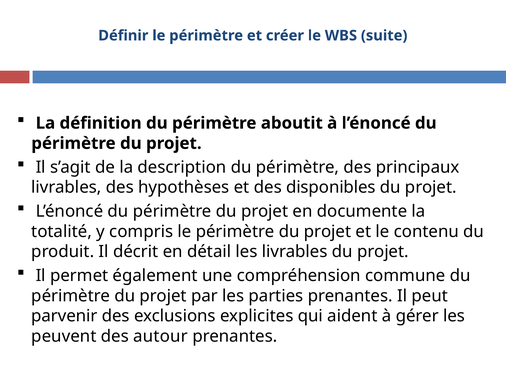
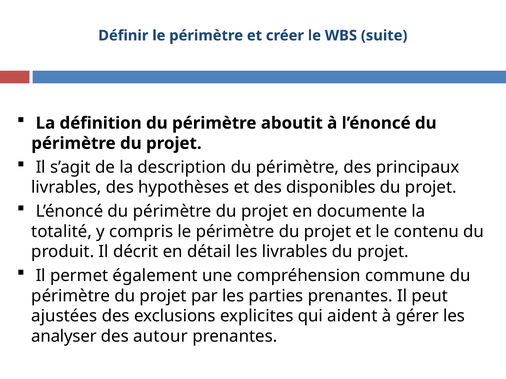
parvenir: parvenir -> ajustées (64, 316)
peuvent: peuvent -> analyser (64, 337)
